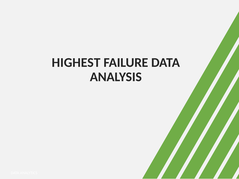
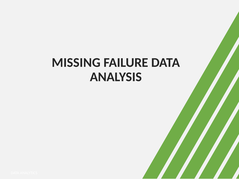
HIGHEST: HIGHEST -> MISSING (76, 63)
